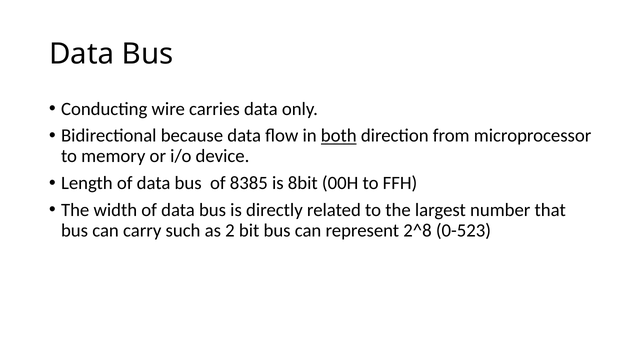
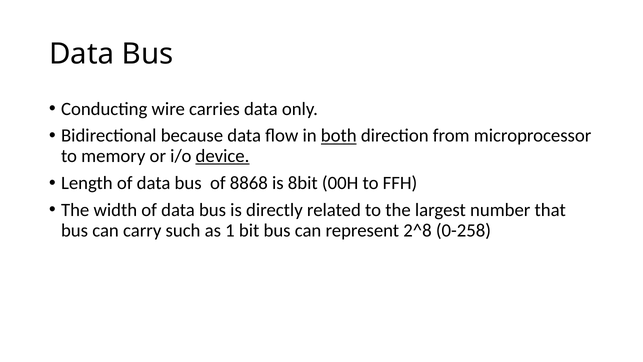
device underline: none -> present (222, 156)
8385: 8385 -> 8868 (249, 183)
2: 2 -> 1 (230, 230)
0-523: 0-523 -> 0-258 (463, 230)
